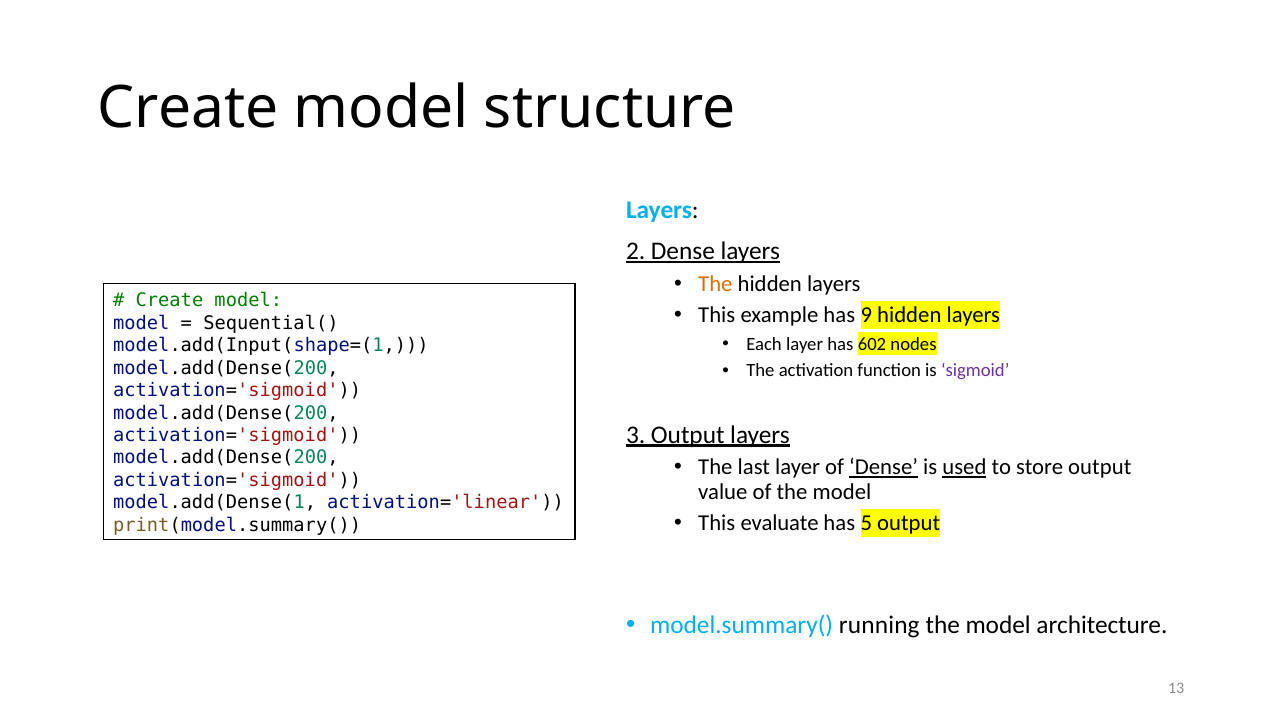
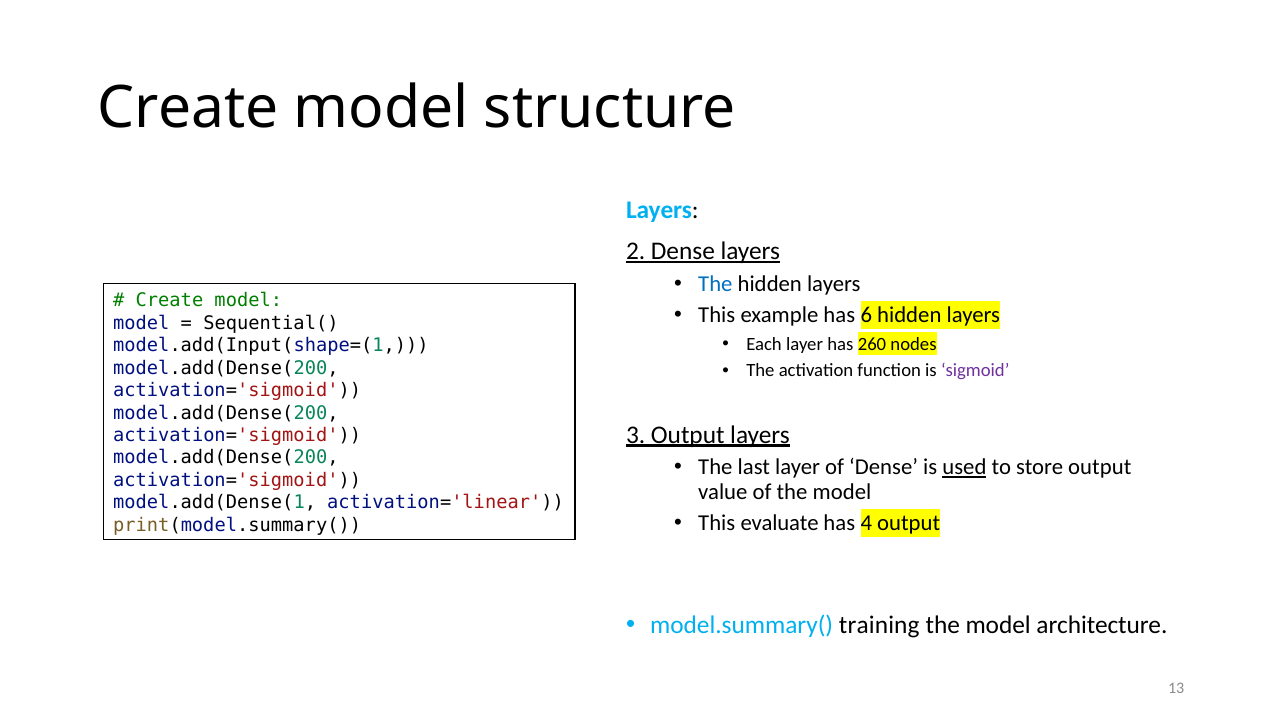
The colour: orange -> blue (715, 284)
9: 9 -> 6 (866, 315)
602: 602 -> 260 (872, 344)
Dense underline: present -> none (884, 467)
5: 5 -> 4 (866, 523)
running: running -> training (879, 625)
